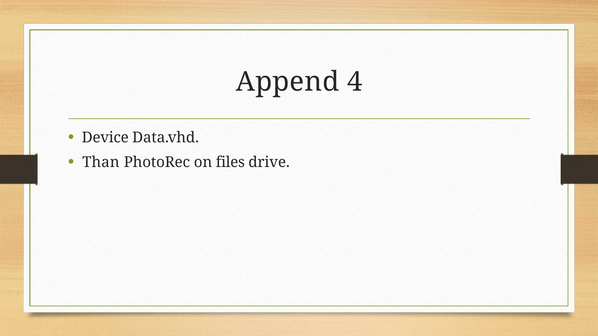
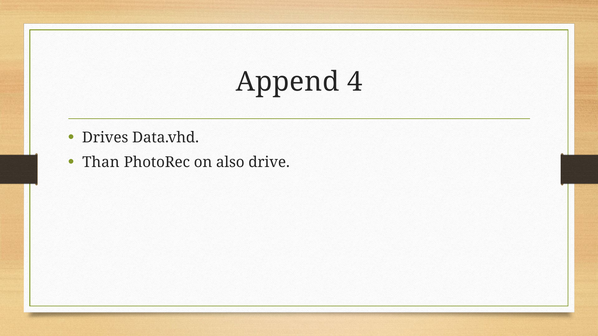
Device: Device -> Drives (105, 138)
files: files -> also (230, 162)
